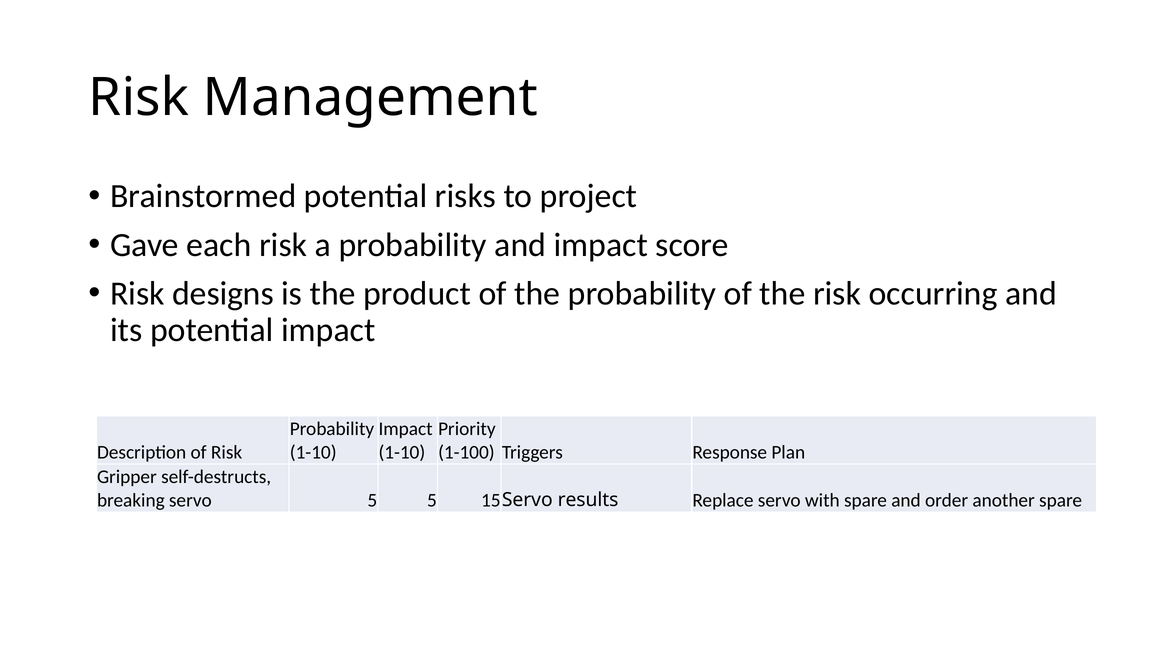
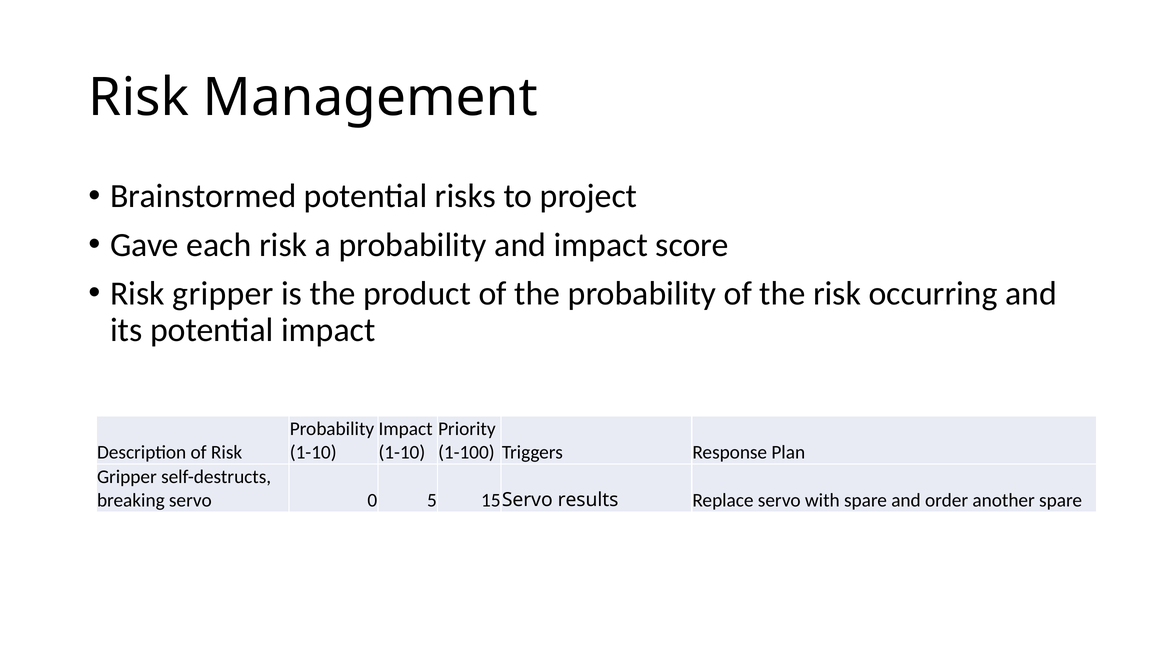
Risk designs: designs -> gripper (223, 293)
servo 5: 5 -> 0 (372, 500)
